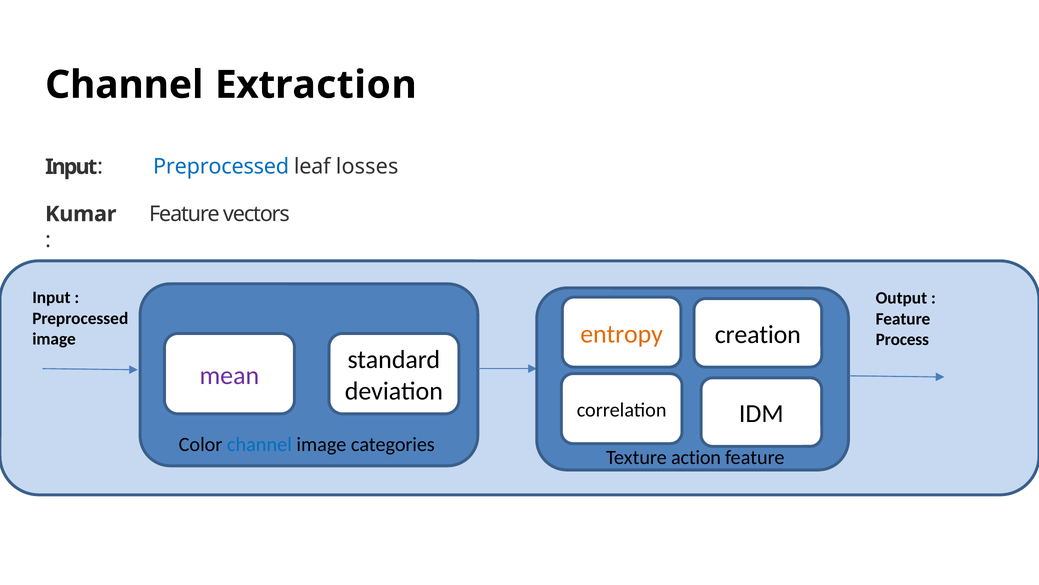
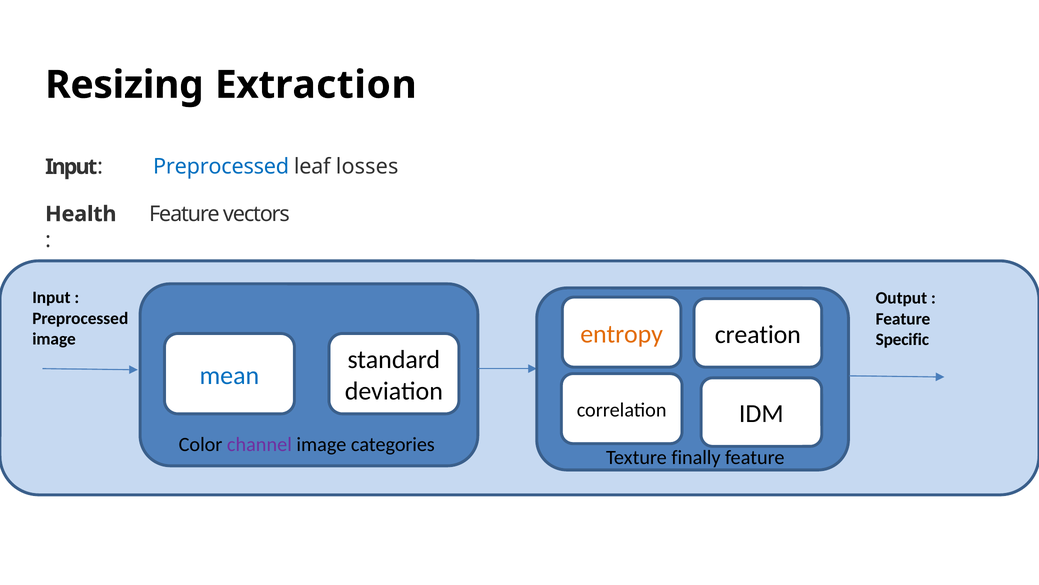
Channel: Channel -> Resizing (124, 85)
Kumar: Kumar -> Health (81, 214)
Process: Process -> Specific (902, 339)
mean colour: purple -> blue (229, 375)
channel colour: blue -> purple (259, 444)
action: action -> finally (696, 457)
